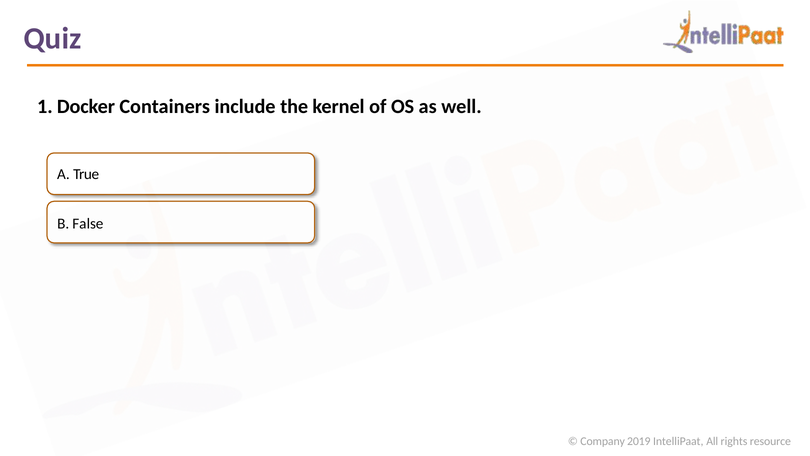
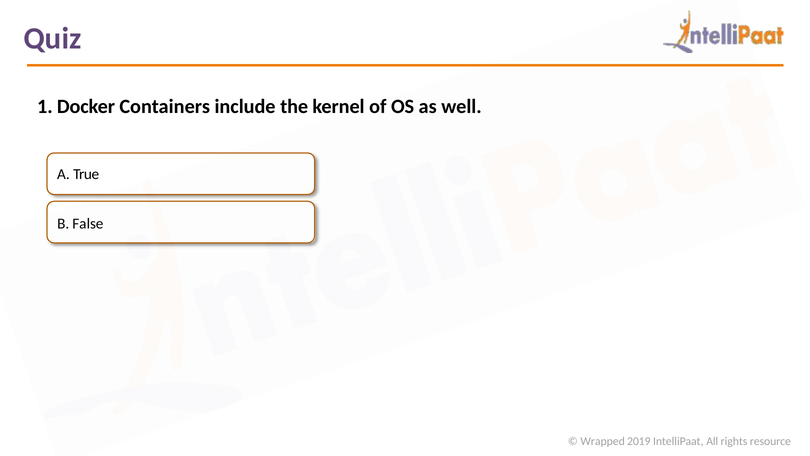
Company: Company -> Wrapped (603, 441)
